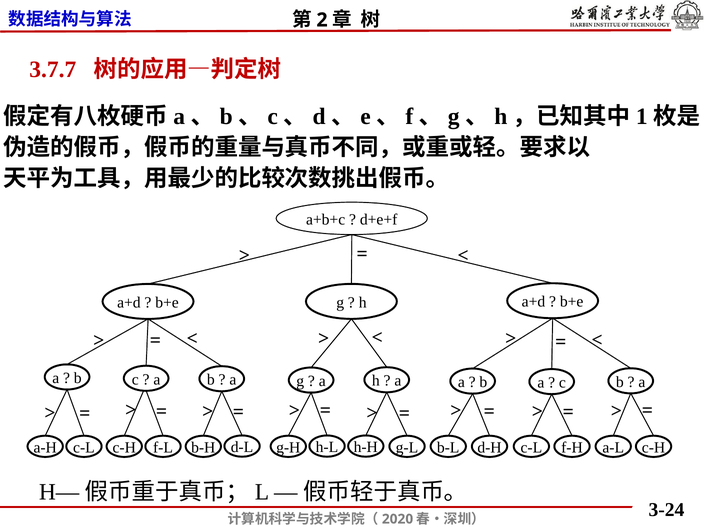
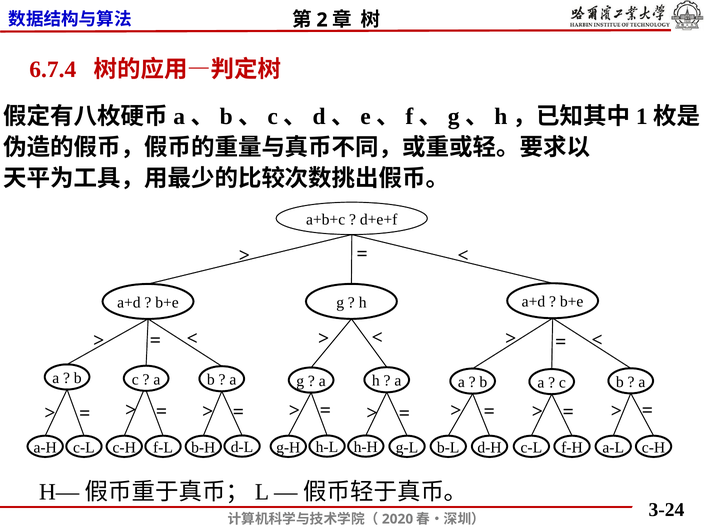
3.7.7: 3.7.7 -> 6.7.4 (53, 70)
